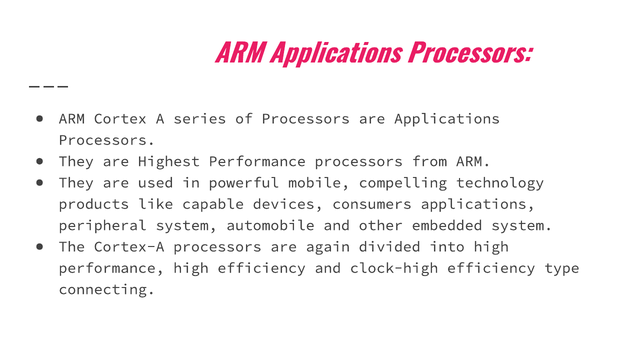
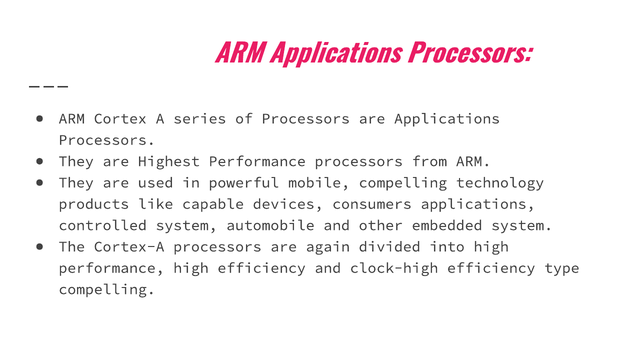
peripheral: peripheral -> controlled (103, 225)
connecting: connecting -> compelling (107, 289)
